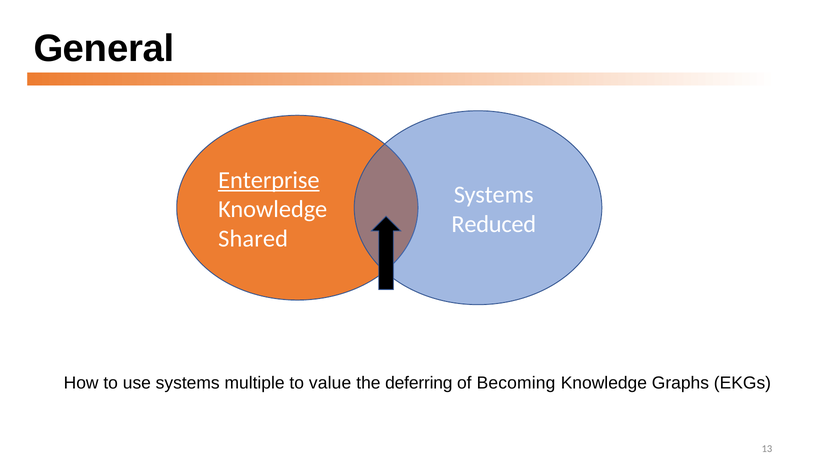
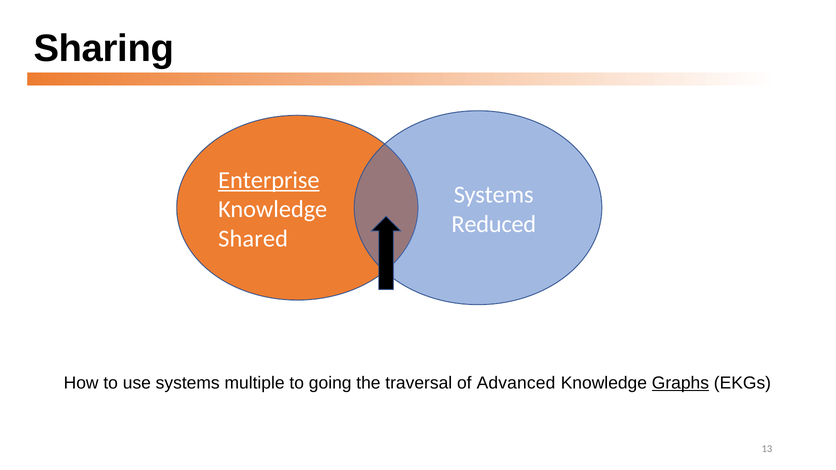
General: General -> Sharing (104, 49)
value: value -> going (330, 383)
deferring: deferring -> traversal (419, 383)
Becoming: Becoming -> Advanced (516, 383)
Graphs underline: none -> present (680, 383)
